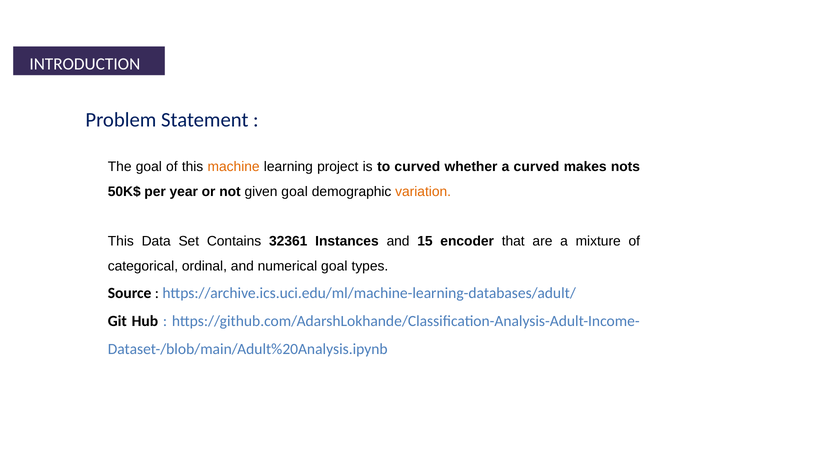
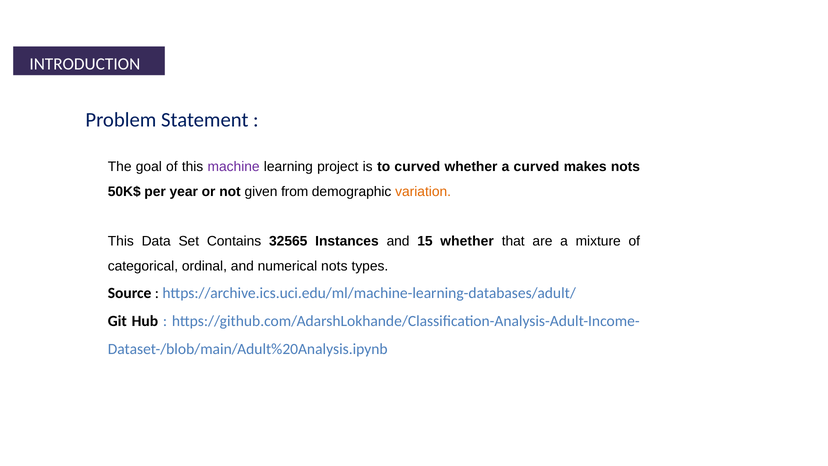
machine colour: orange -> purple (234, 167)
given goal: goal -> from (295, 191)
32361: 32361 -> 32565 (288, 241)
15 encoder: encoder -> whether (467, 241)
numerical goal: goal -> nots (334, 266)
